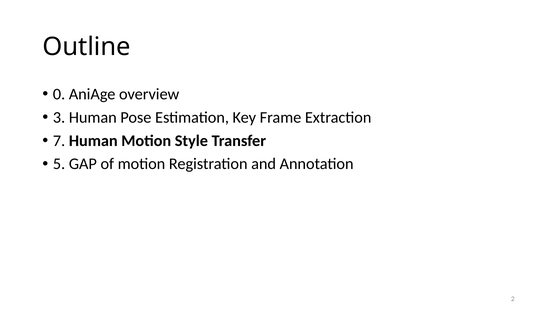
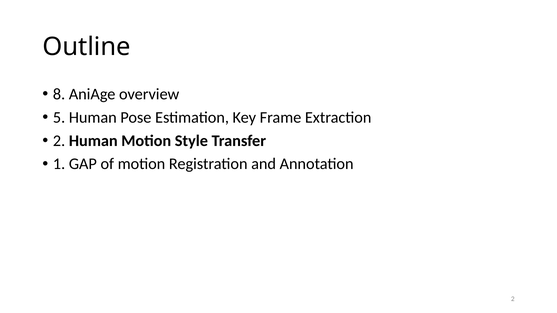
0: 0 -> 8 (59, 94)
3: 3 -> 5 (59, 117)
7: 7 -> 2 (59, 141)
5: 5 -> 1 (59, 164)
